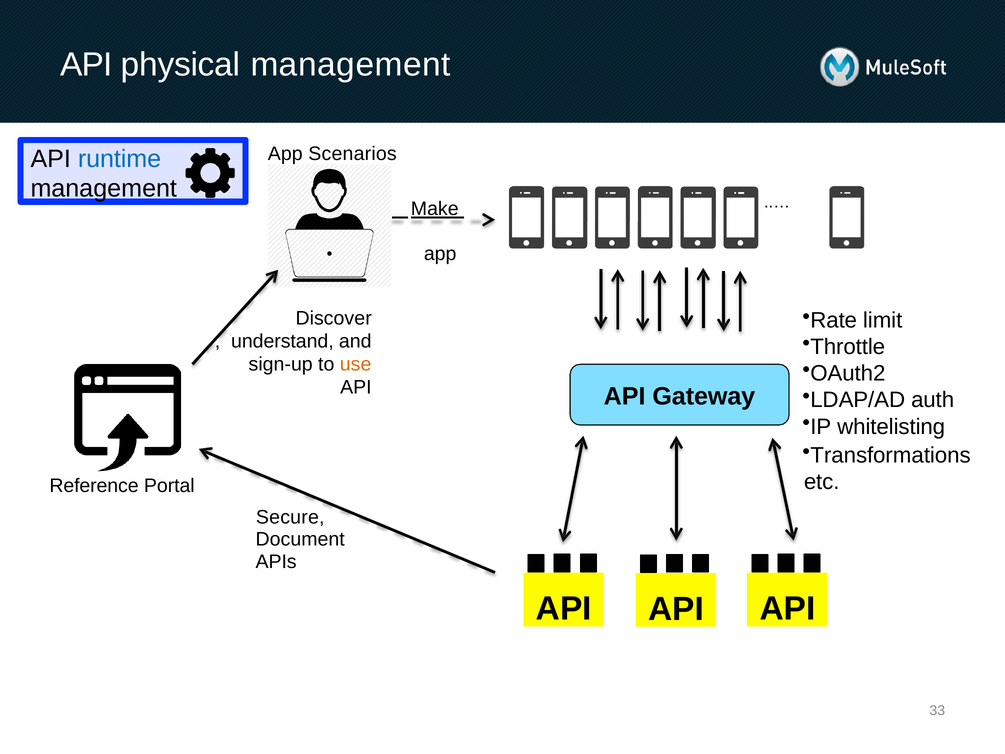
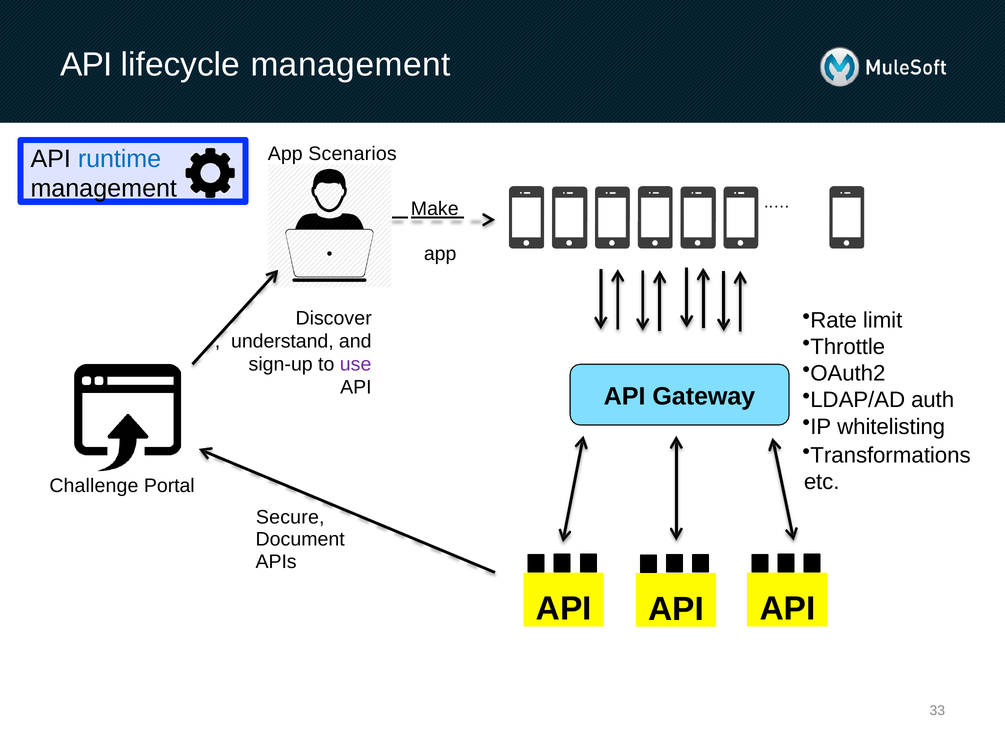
physical: physical -> lifecycle (180, 65)
use colour: orange -> purple (356, 364)
Reference: Reference -> Challenge (94, 486)
